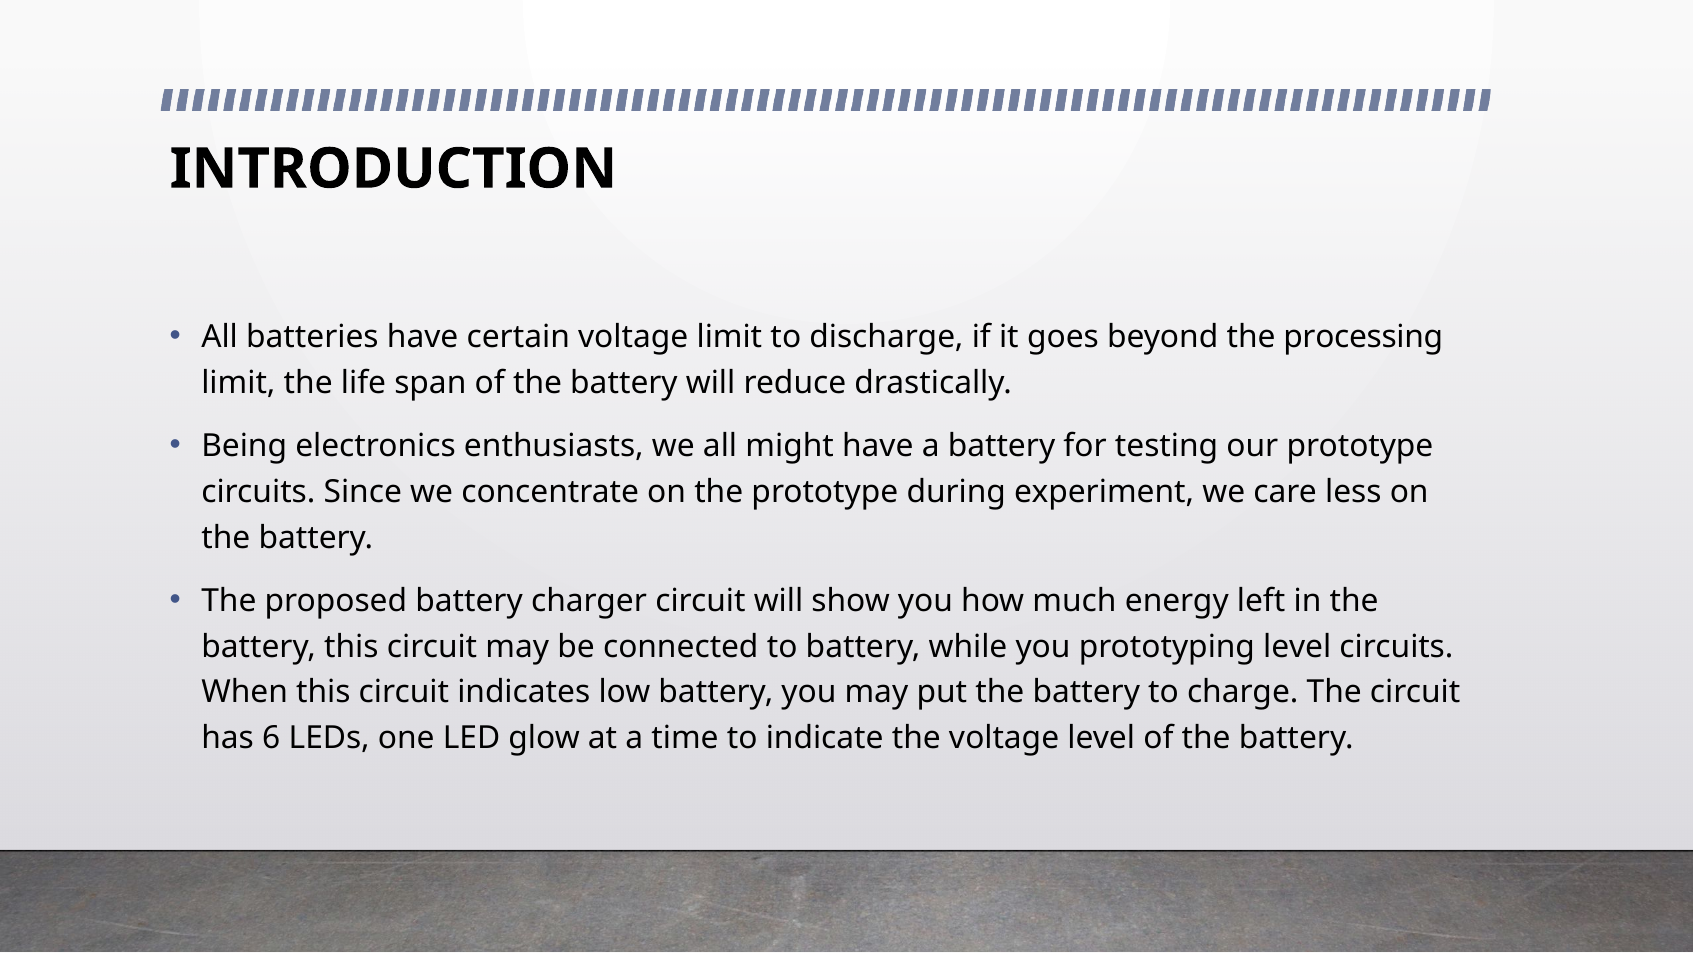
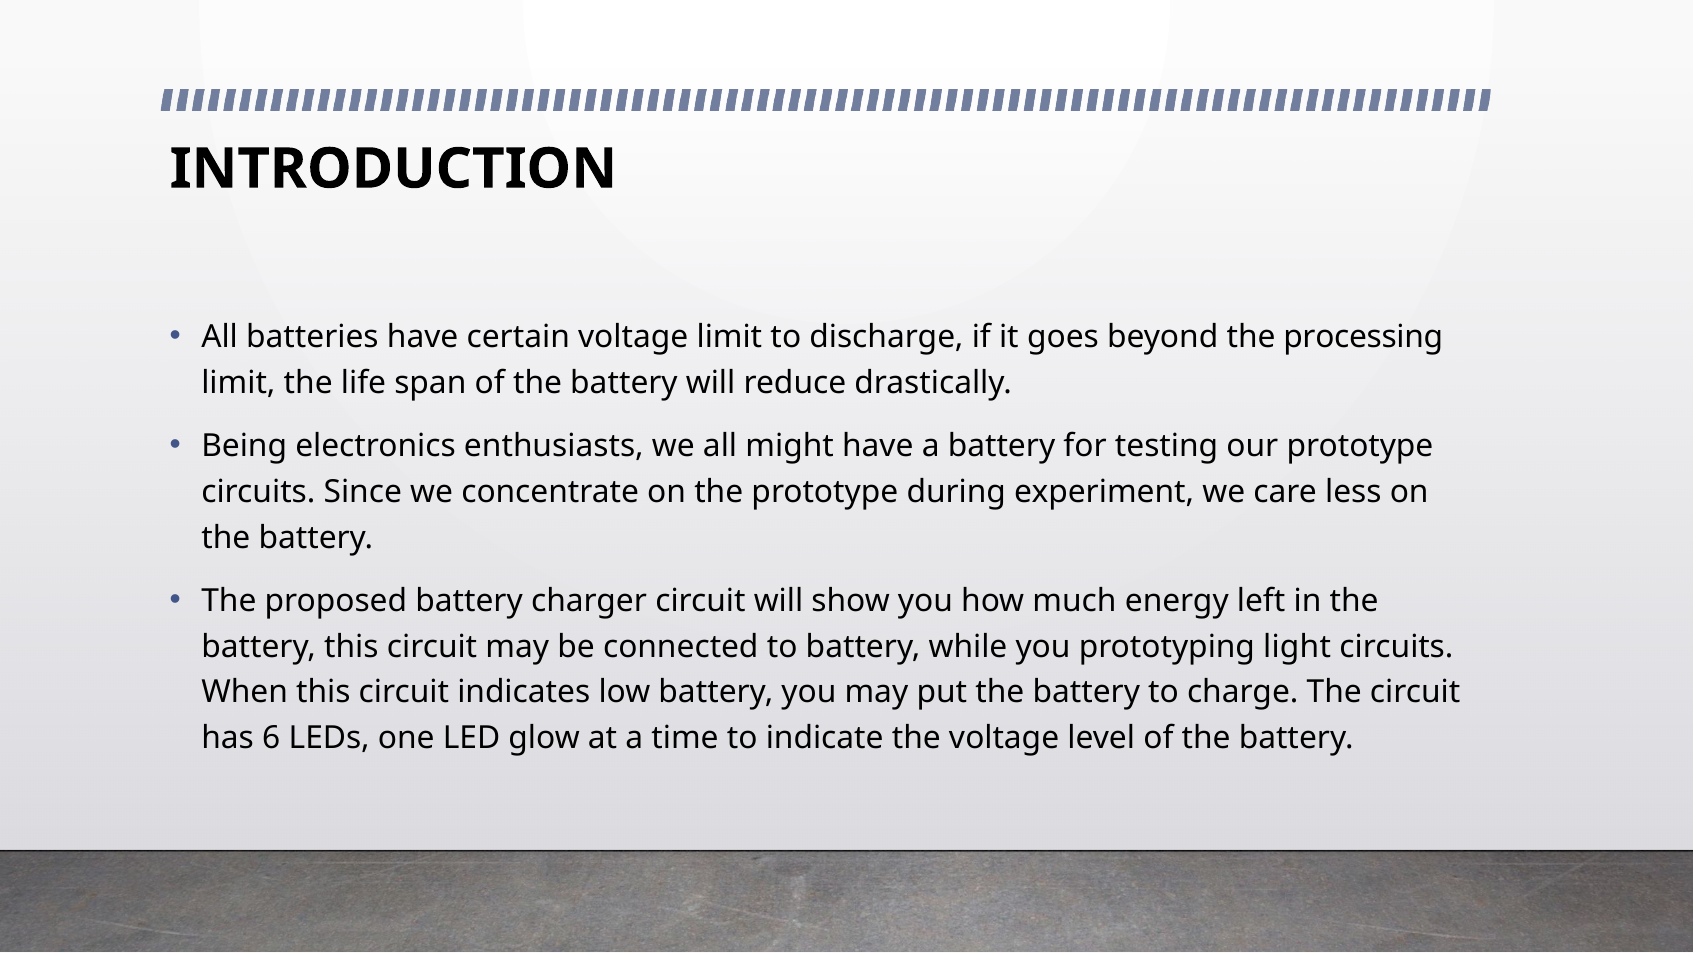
prototyping level: level -> light (1297, 646)
